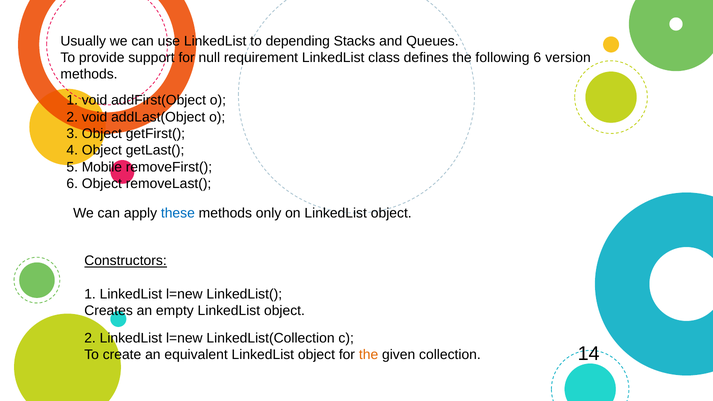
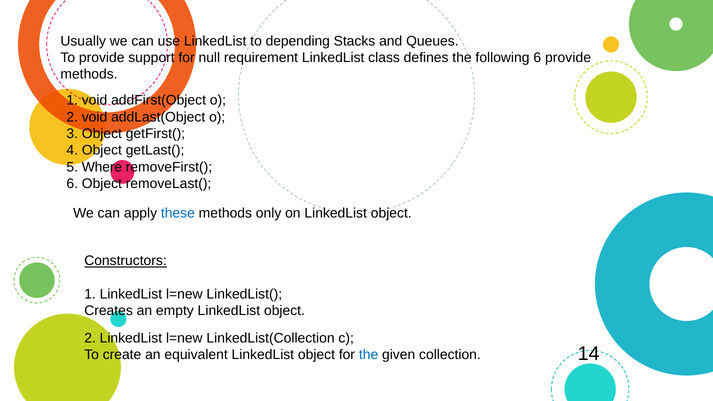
6 version: version -> provide (568, 58)
Mobile: Mobile -> Where (102, 167)
the colour: orange -> blue (369, 355)
